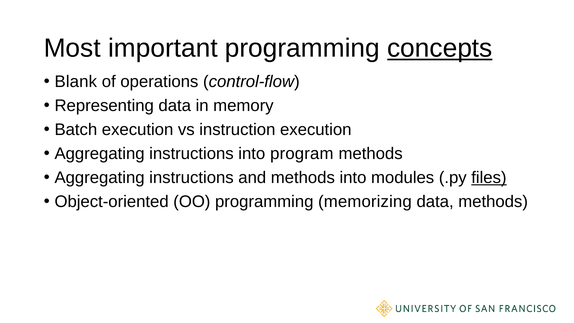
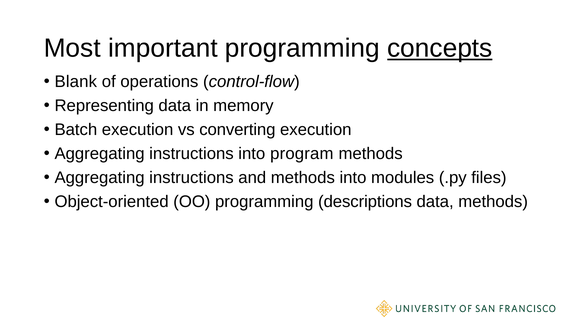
instruction: instruction -> converting (237, 130)
files underline: present -> none (489, 178)
memorizing: memorizing -> descriptions (365, 202)
